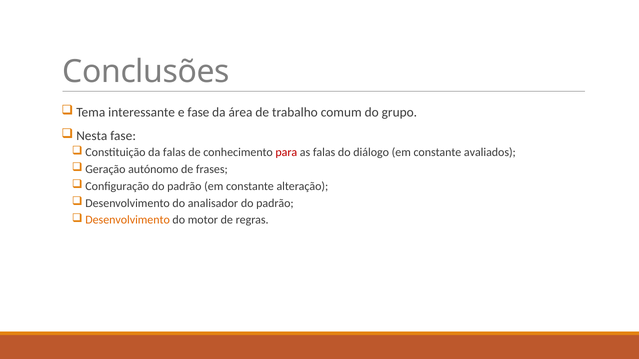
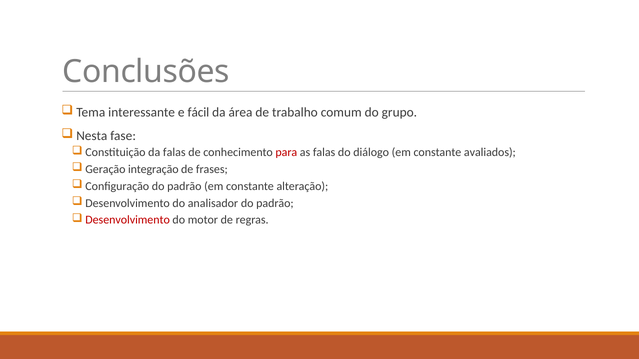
e fase: fase -> fácil (198, 112)
autónomo: autónomo -> integração (153, 169)
Desenvolvimento colour: orange -> red (128, 220)
